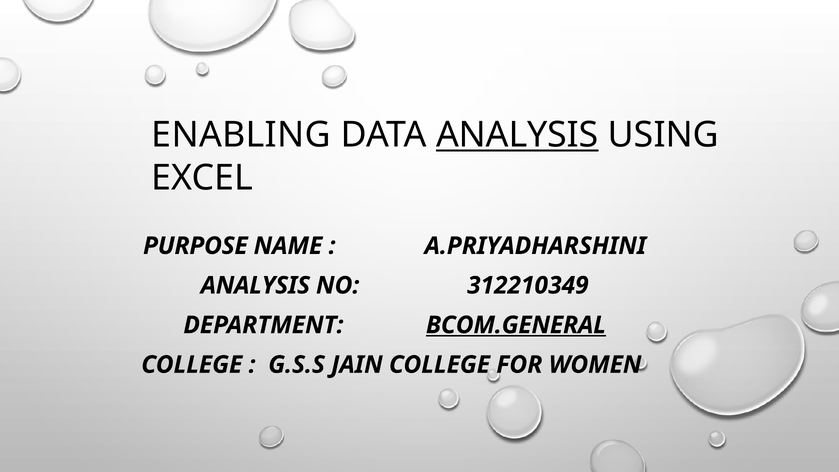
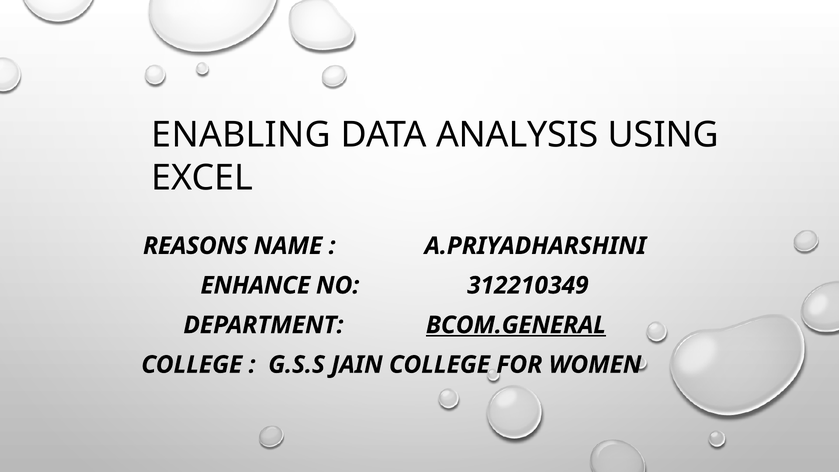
ANALYSIS underline: present -> none (517, 135)
PURPOSE: PURPOSE -> REASONS (195, 246)
ANALYSIS: ANALYSIS -> ENHANCE (255, 285)
